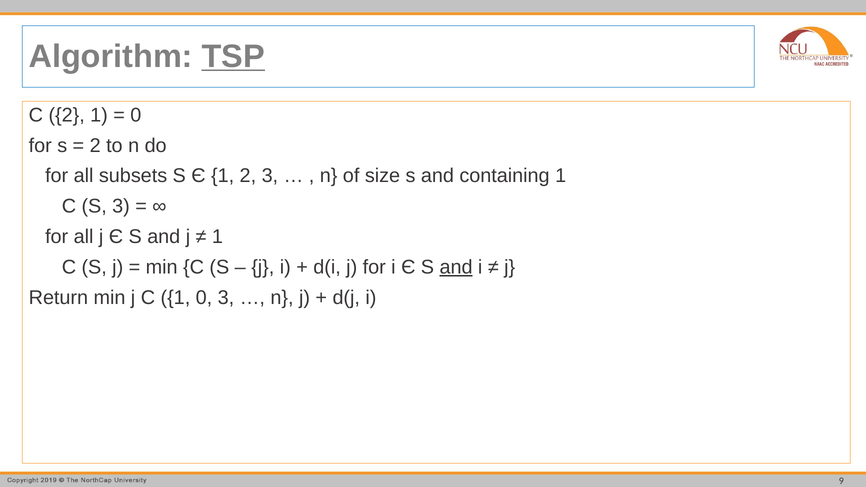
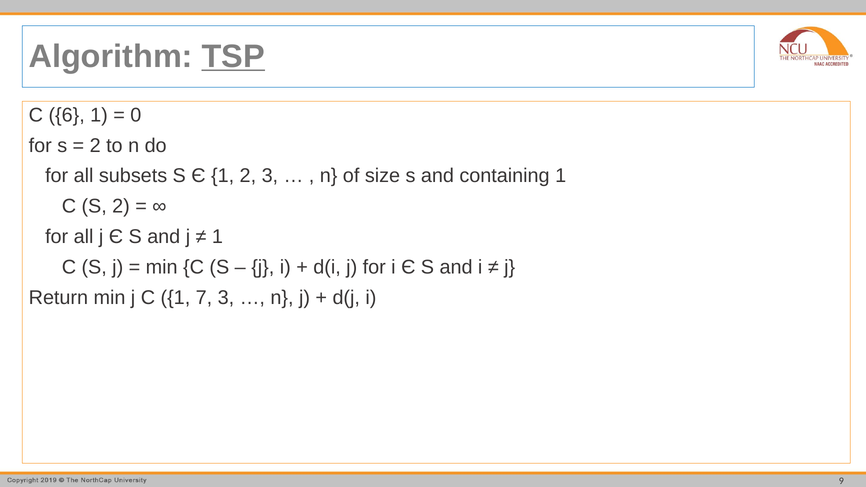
C 2: 2 -> 6 (67, 115)
S 3: 3 -> 2 (121, 206)
and underline: present -> none (456, 267)
1 0: 0 -> 7 (204, 298)
